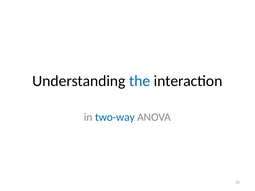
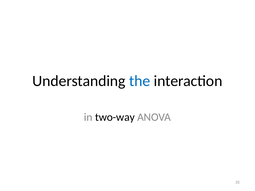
two-way colour: blue -> black (115, 117)
